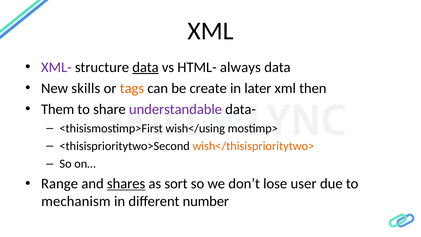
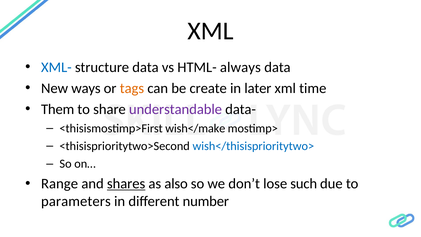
XML- colour: purple -> blue (56, 67)
data underline: present -> none (145, 67)
skills: skills -> ways (86, 88)
then: then -> time (313, 88)
wish</using: wish</using -> wish</make (195, 128)
wish</thisisprioritytwo> colour: orange -> blue (253, 146)
sort: sort -> also (176, 184)
user: user -> such (304, 184)
mechanism: mechanism -> parameters (76, 201)
